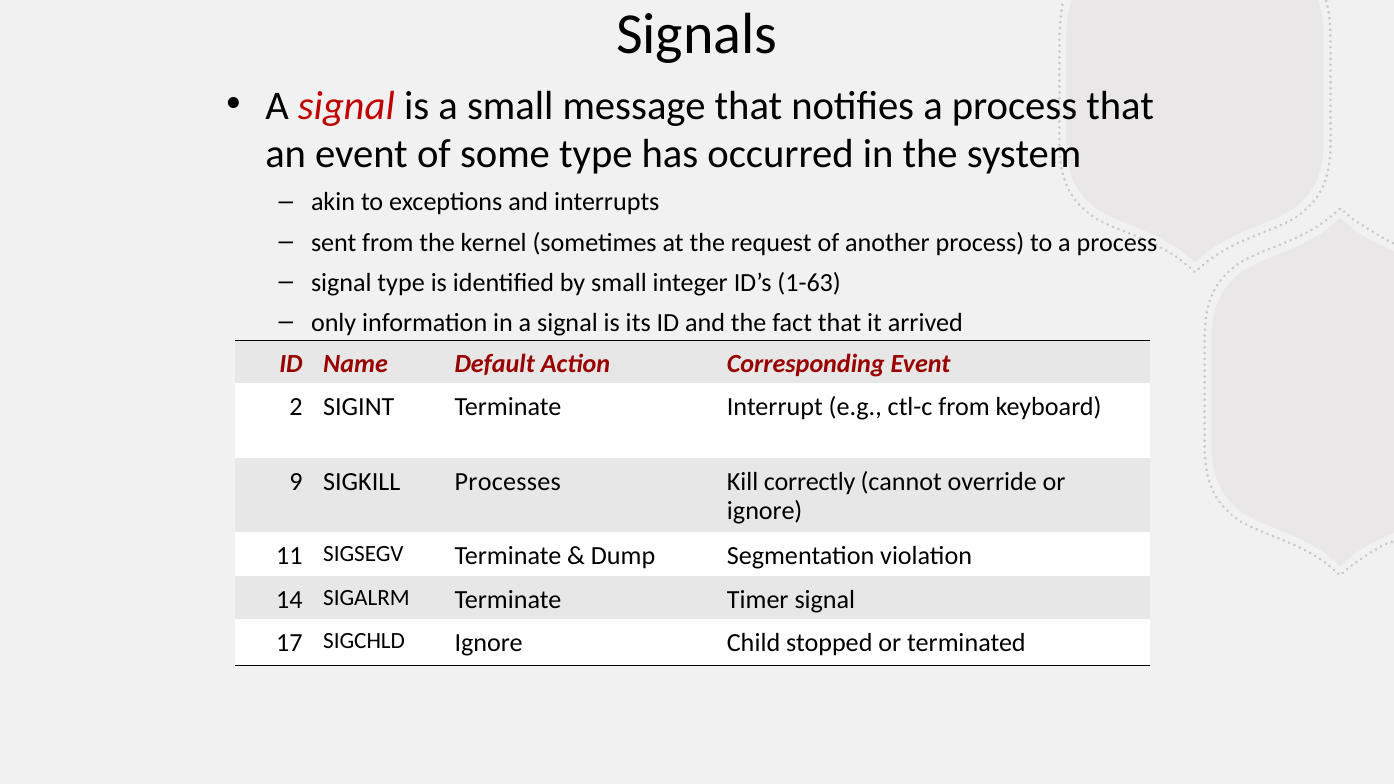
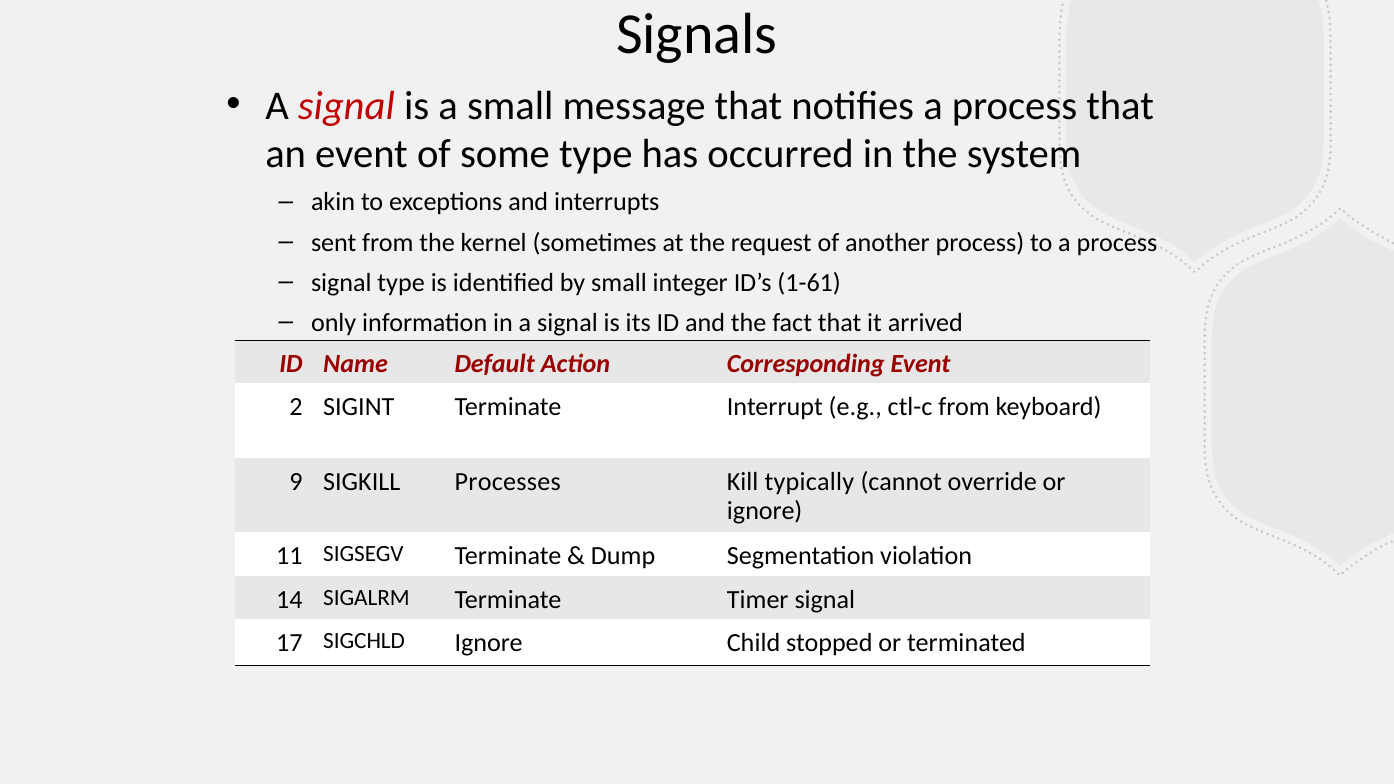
1-63: 1-63 -> 1-61 (809, 283)
correctly: correctly -> typically (809, 482)
